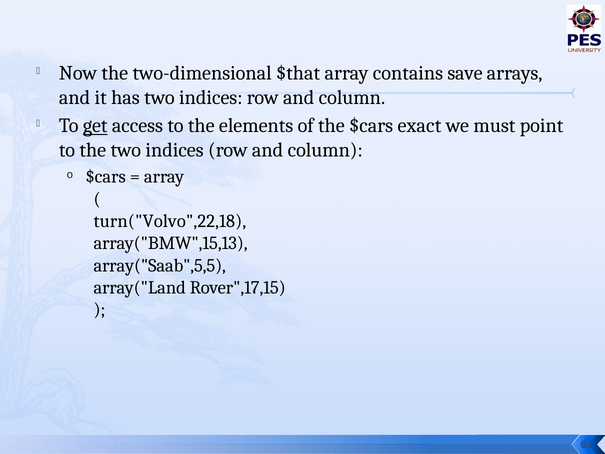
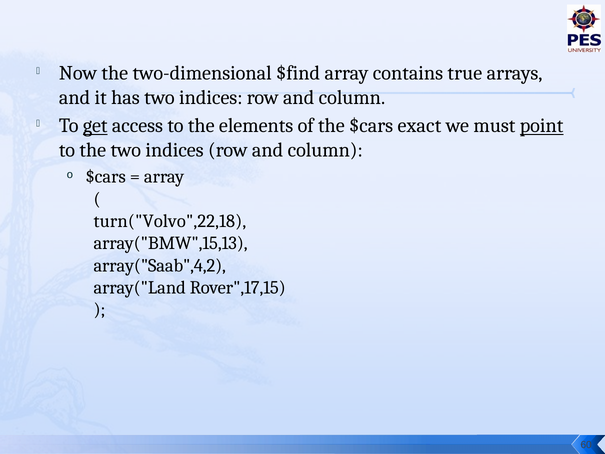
$that: $that -> $find (298, 73)
save: save -> true (465, 73)
point underline: none -> present (542, 126)
array("Saab",5,5: array("Saab",5,5 -> array("Saab",4,2 (160, 265)
